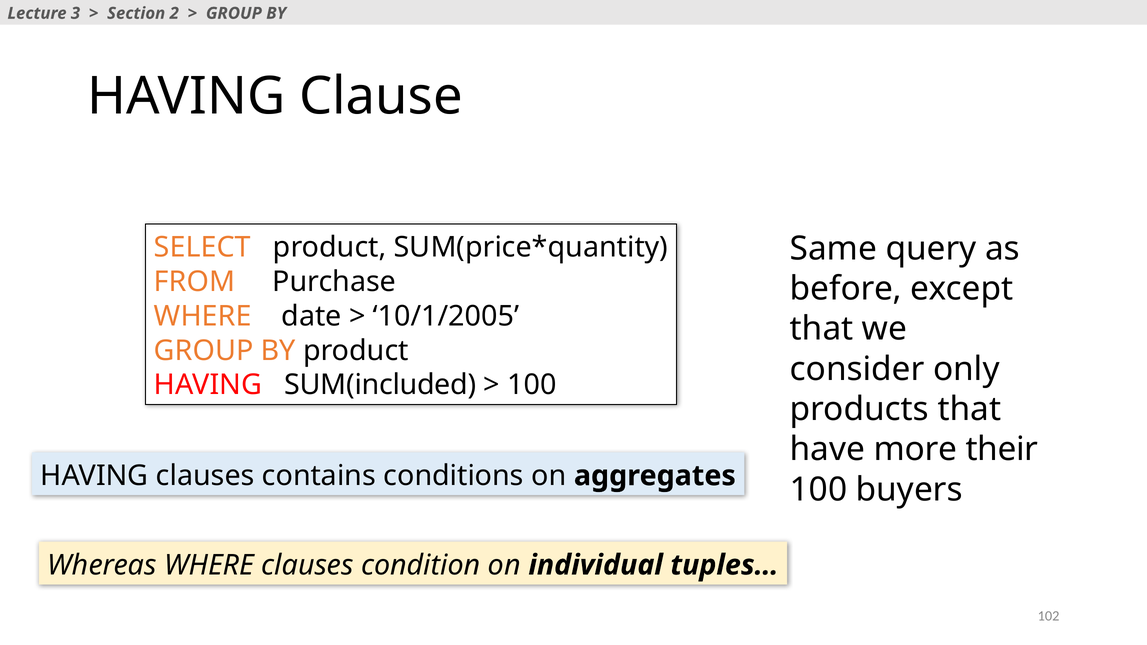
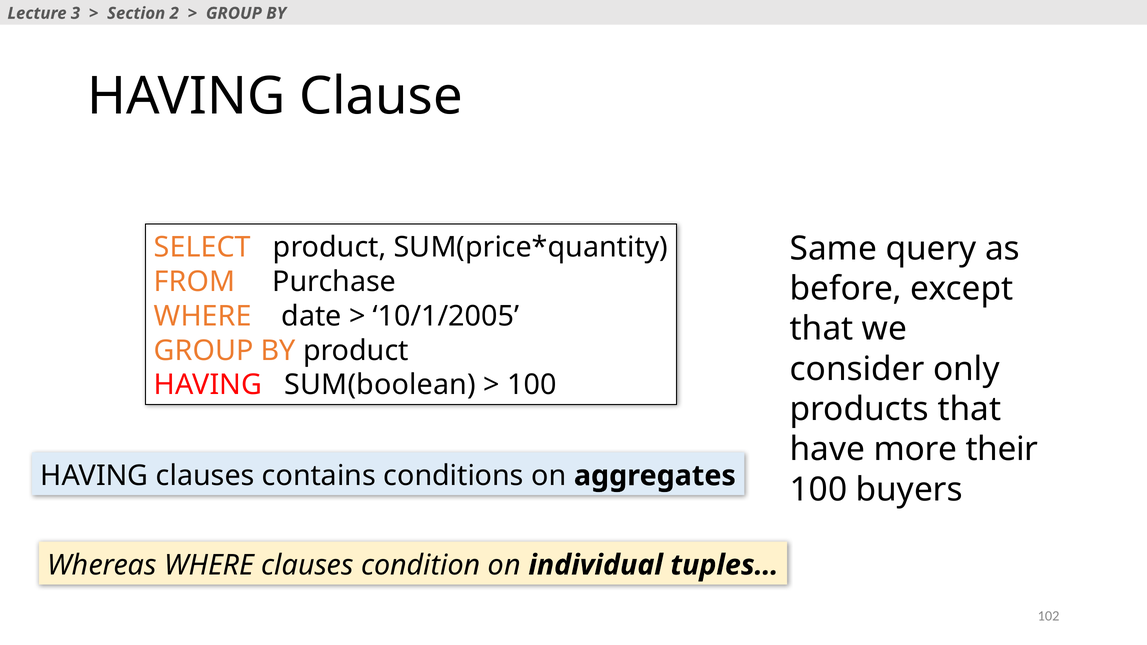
SUM(included: SUM(included -> SUM(boolean (380, 385)
